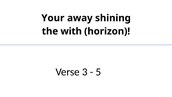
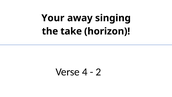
shining: shining -> singing (113, 18)
with: with -> take (71, 31)
3: 3 -> 4 (85, 72)
5: 5 -> 2 (98, 72)
